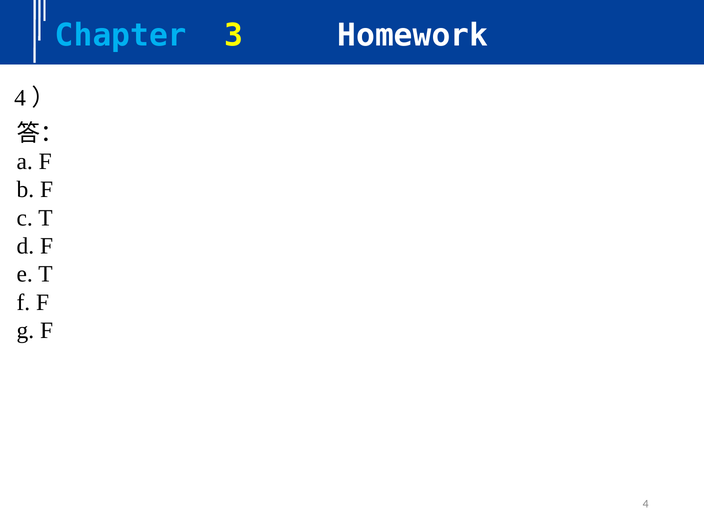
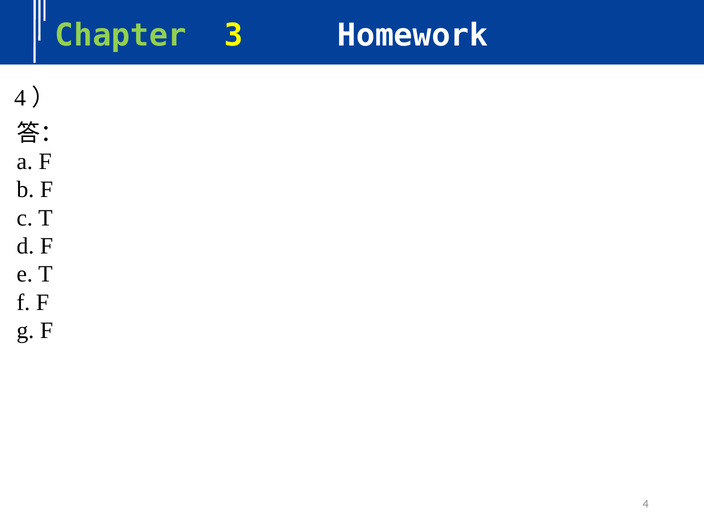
Chapter colour: light blue -> light green (121, 35)
